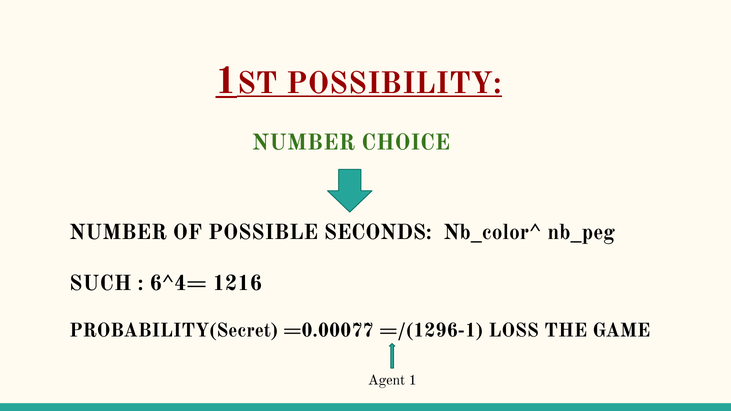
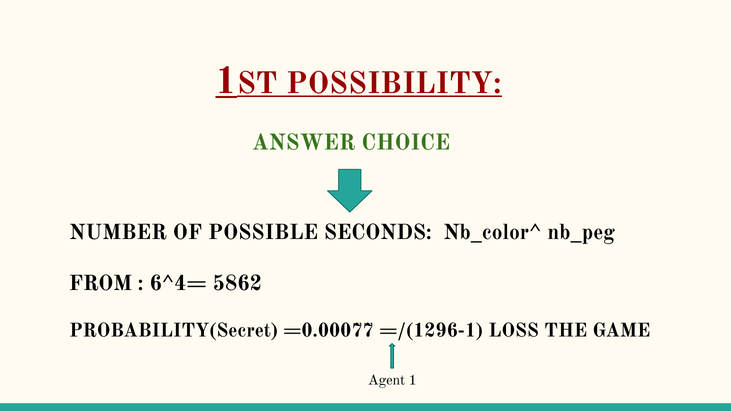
NUMBER: NUMBER -> ANSWER (304, 143)
SUCH: SUCH -> FROM (100, 283)
1216: 1216 -> 5862 (237, 283)
